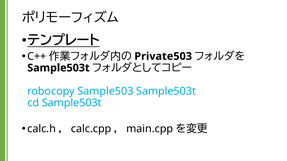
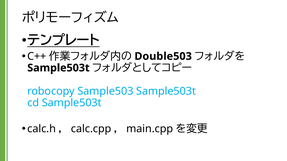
Private503: Private503 -> Double503 (163, 56)
